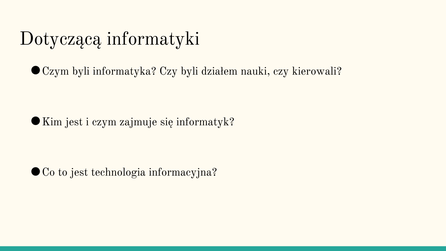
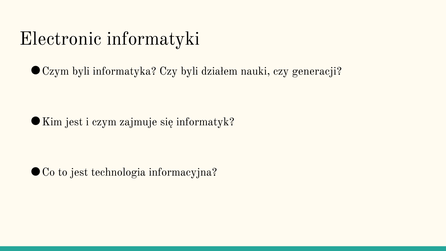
Dotyczącą: Dotyczącą -> Electronic (61, 39)
kierowali: kierowali -> generacji (317, 71)
